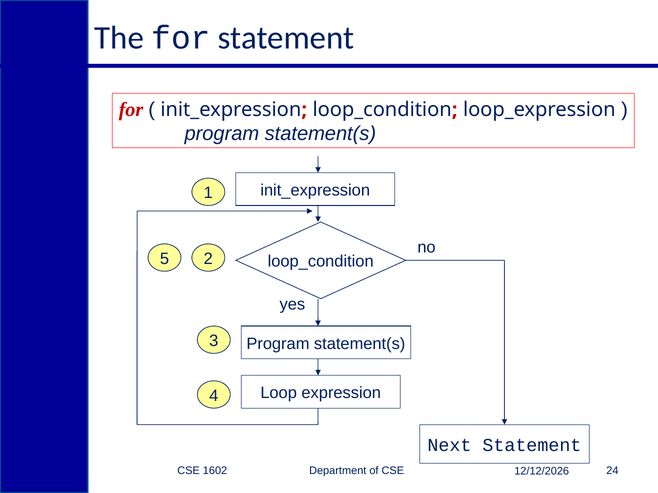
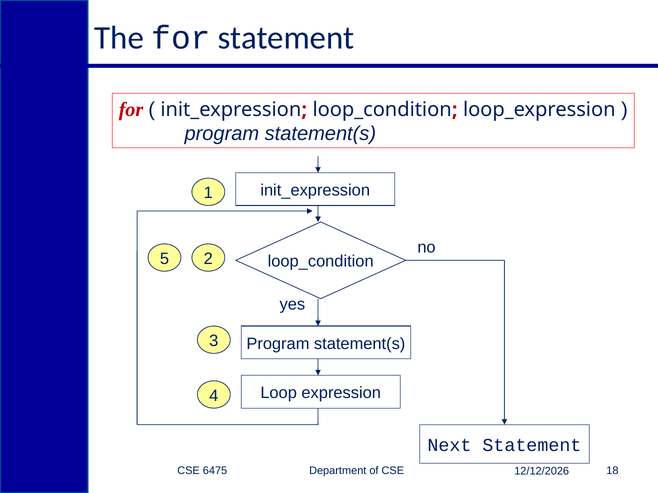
1602: 1602 -> 6475 (215, 471)
24: 24 -> 18 (612, 471)
